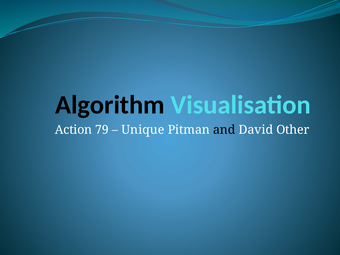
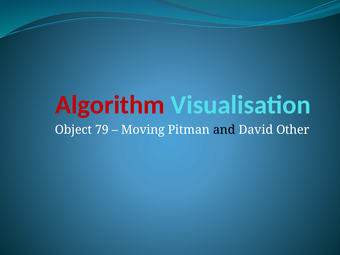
Algorithm colour: black -> red (110, 105)
Action: Action -> Object (73, 130)
Unique: Unique -> Moving (143, 130)
